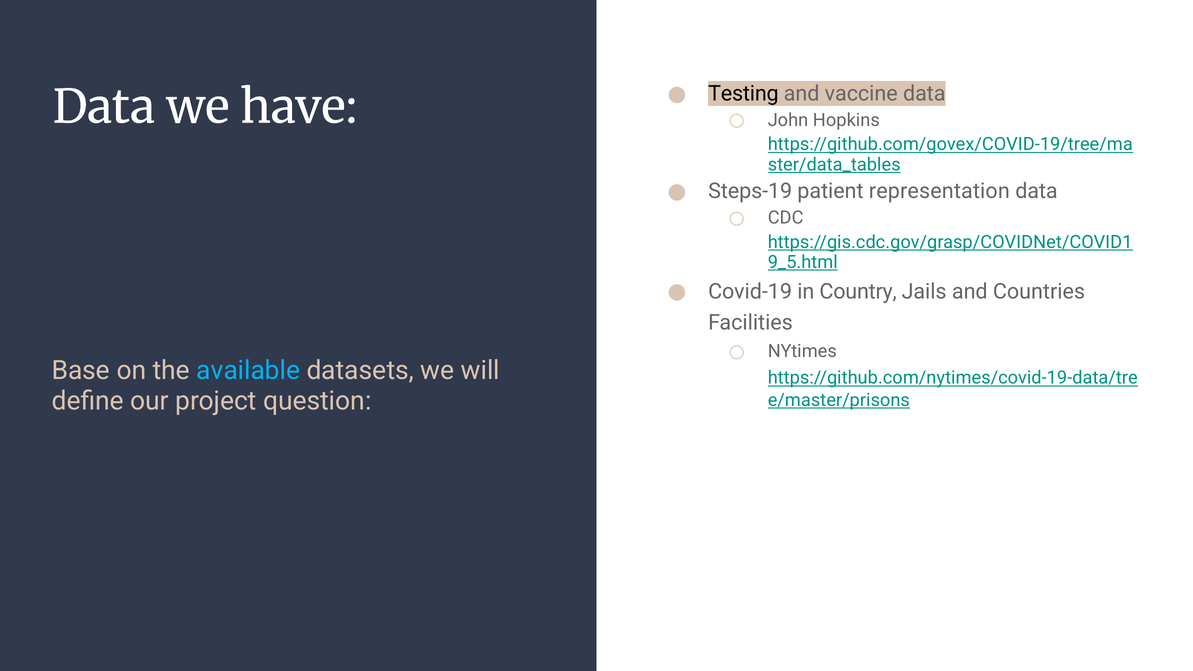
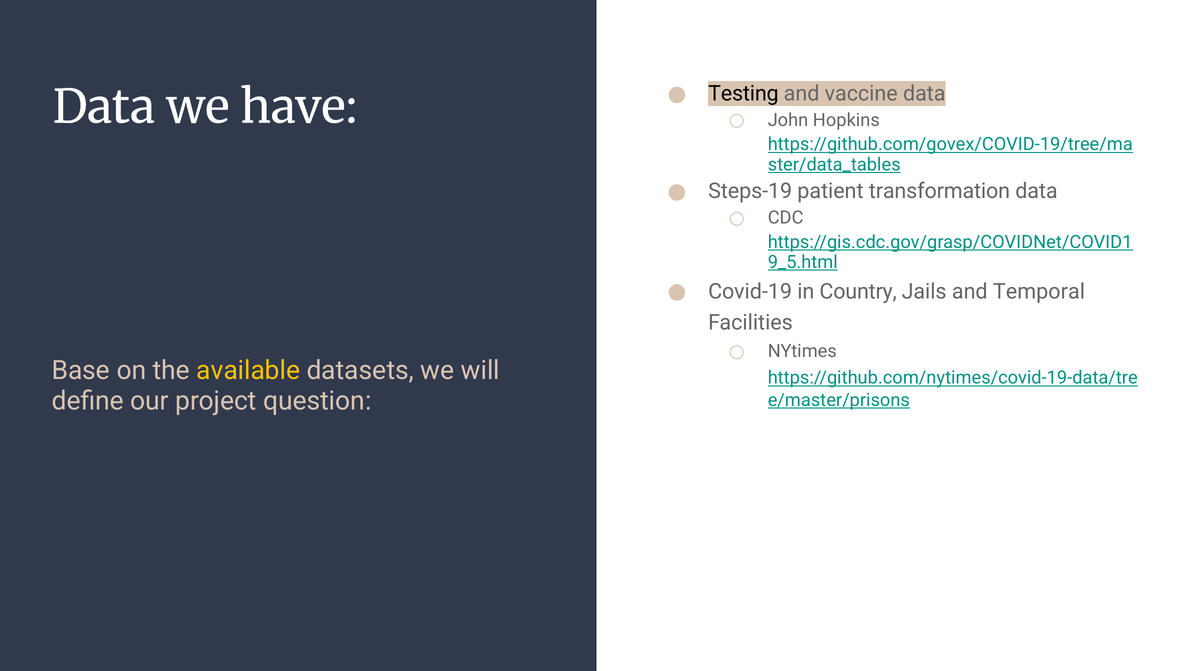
representation: representation -> transformation (939, 191)
Countries: Countries -> Temporal (1039, 292)
available colour: light blue -> yellow (248, 370)
